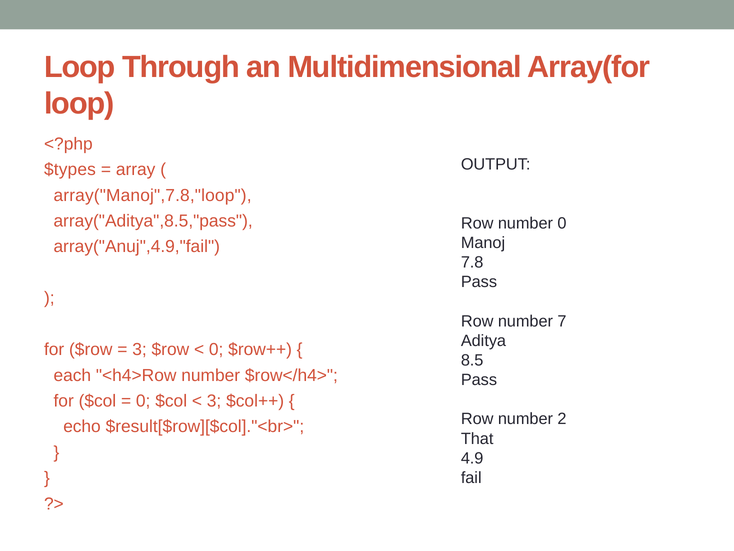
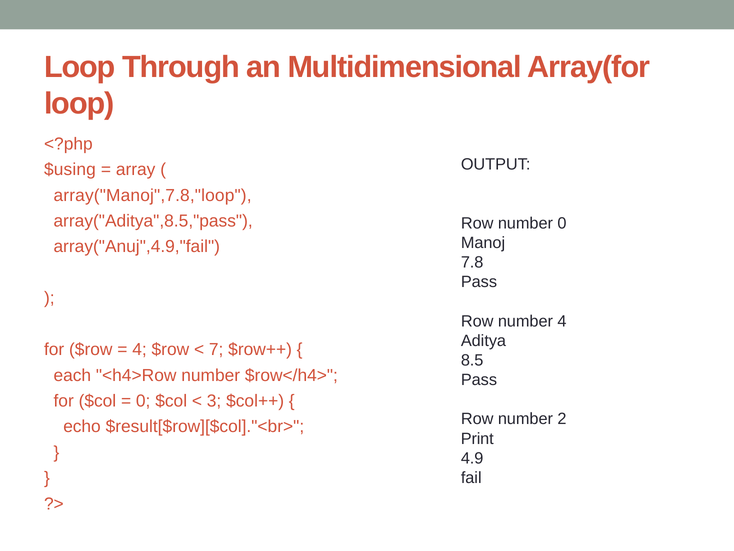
$types: $types -> $using (70, 169)
number 7: 7 -> 4 (562, 321)
3: 3 -> 4 (140, 349)
0: 0 -> 7 (216, 349)
That: That -> Print (477, 438)
